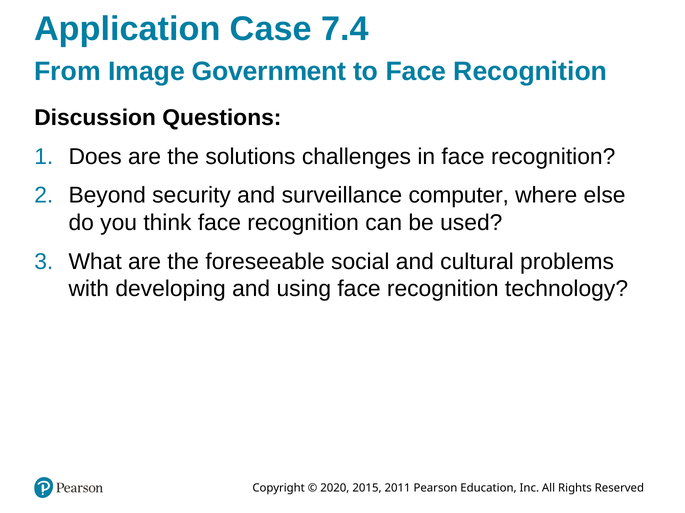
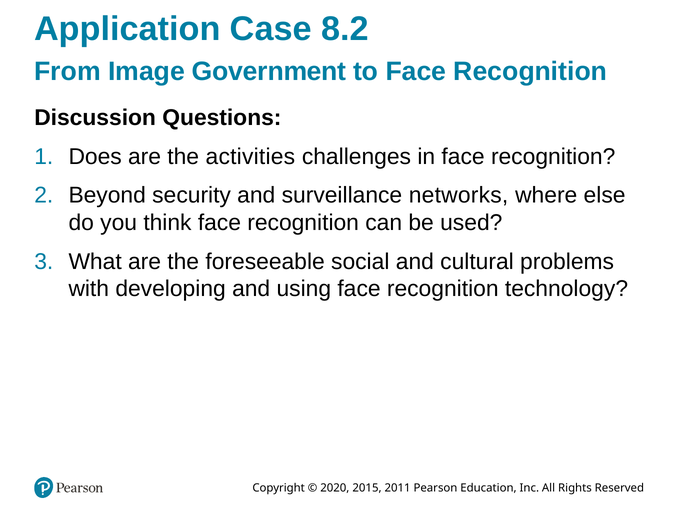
7.4: 7.4 -> 8.2 (345, 29)
solutions: solutions -> activities (250, 157)
computer: computer -> networks (459, 196)
